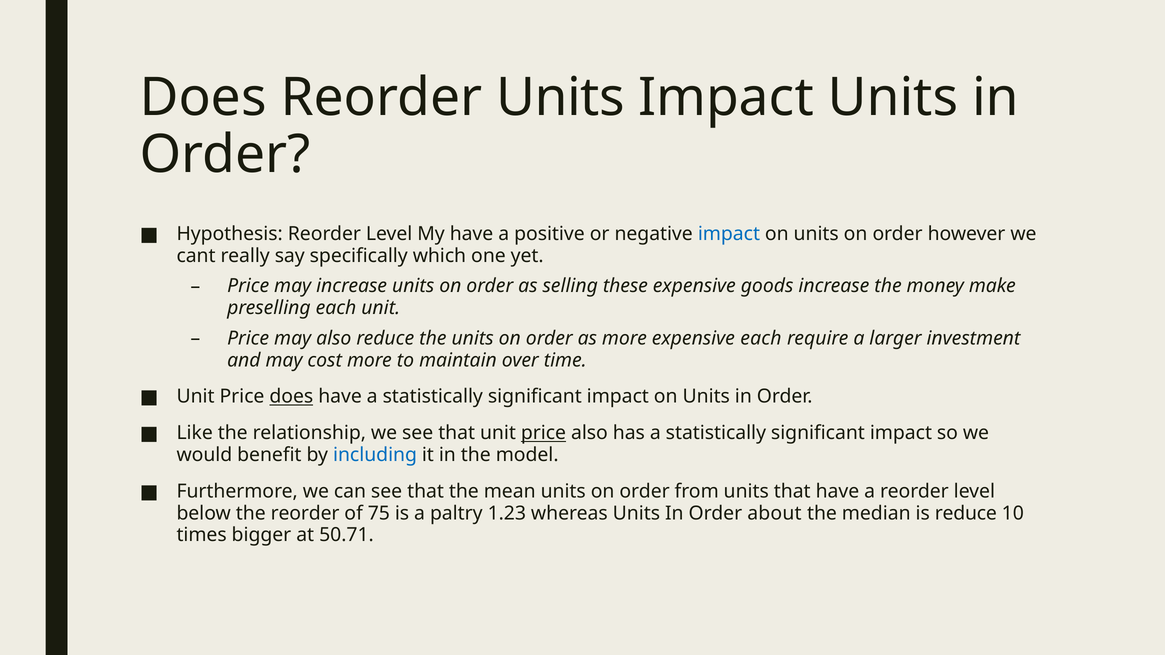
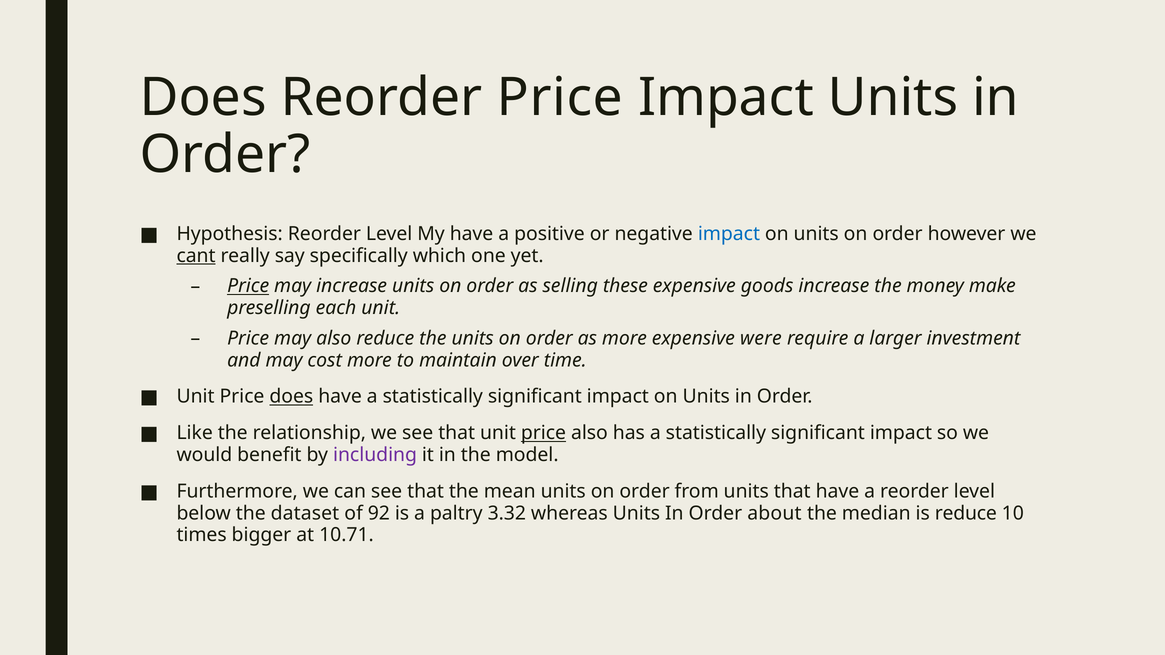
Reorder Units: Units -> Price (560, 98)
cant underline: none -> present (196, 256)
Price underline: none -> present (248, 286)
expensive each: each -> were (761, 338)
including colour: blue -> purple (375, 455)
the reorder: reorder -> dataset (305, 513)
75: 75 -> 92 (379, 513)
1.23: 1.23 -> 3.32 (507, 513)
50.71: 50.71 -> 10.71 (346, 535)
